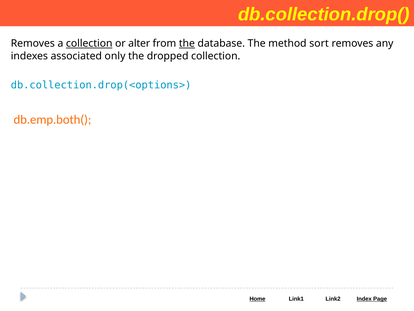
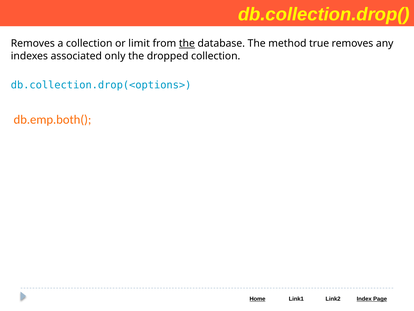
collection underline: present -> none (89, 43)
alter: alter -> limit (139, 43)
sort: sort -> true (319, 43)
